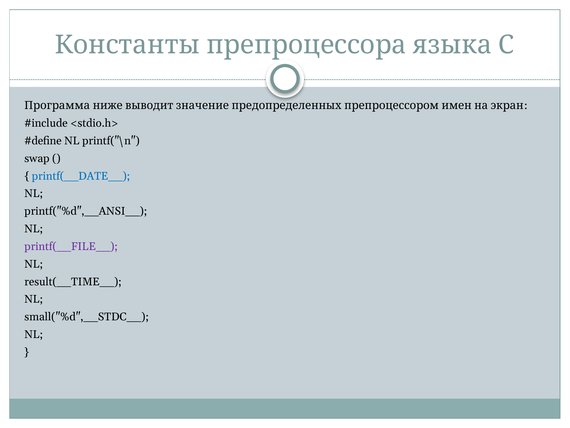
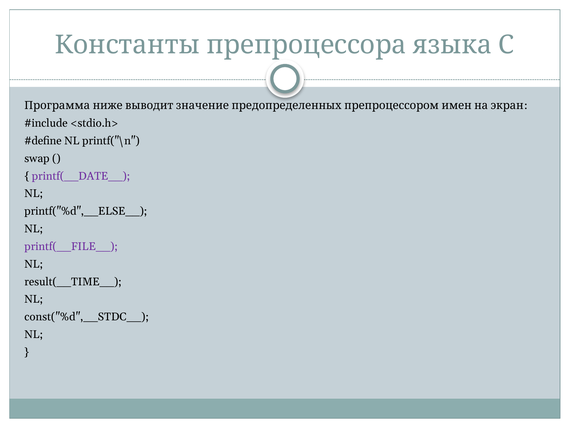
printf(__DATE__ colour: blue -> purple (81, 176)
printf("%d",__ANSI__: printf("%d",__ANSI__ -> printf("%d",__ELSE__ (86, 211)
small("%d",__STDC__: small("%d",__STDC__ -> const("%d",__STDC__ (87, 317)
